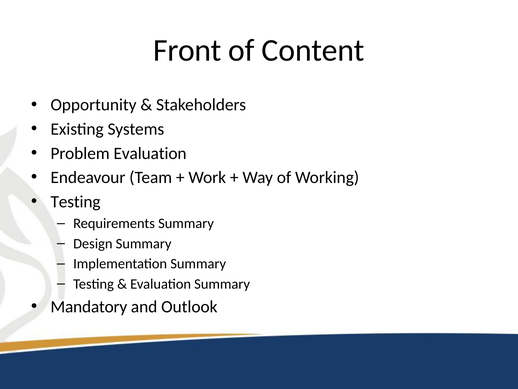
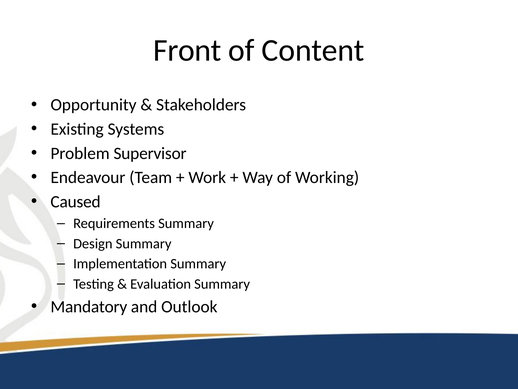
Problem Evaluation: Evaluation -> Supervisor (150, 153)
Testing: Testing -> Caused (76, 201)
